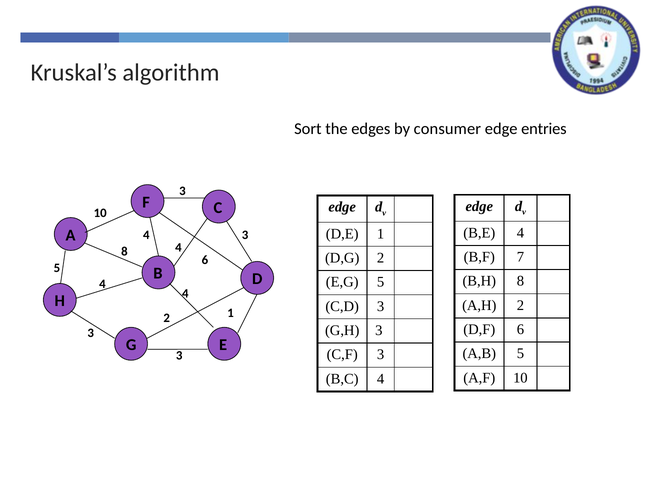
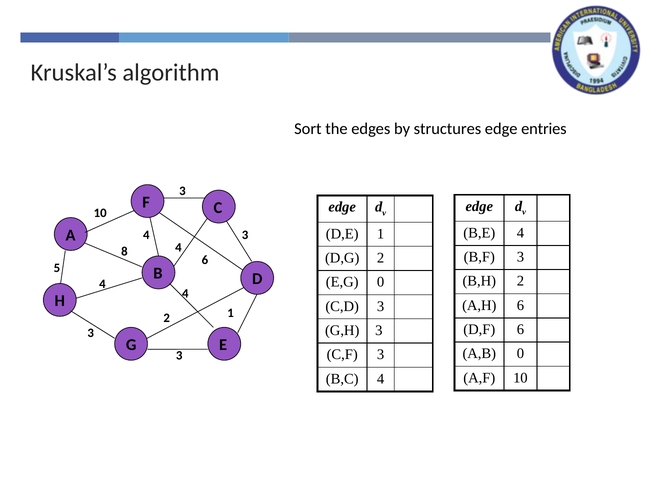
consumer: consumer -> structures (447, 129)
B,F 7: 7 -> 3 (520, 257)
B,H 8: 8 -> 2 (520, 281)
E,G 5: 5 -> 0 (381, 282)
A,H 2: 2 -> 6 (520, 305)
A,B 5: 5 -> 0 (520, 353)
